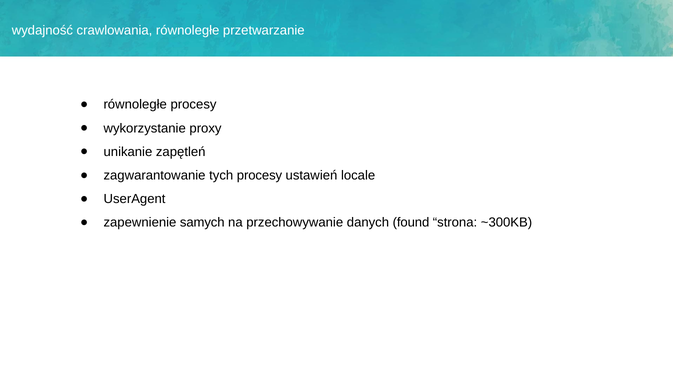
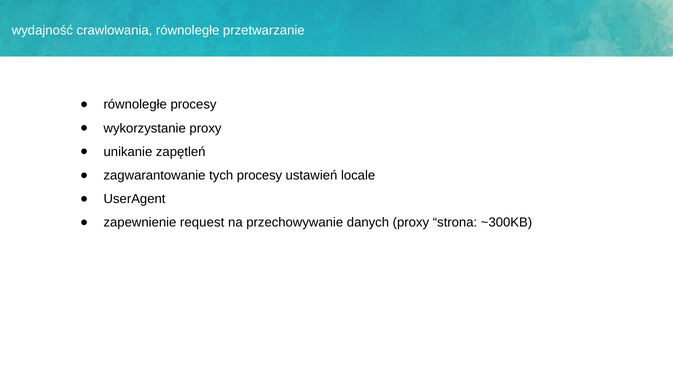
samych: samych -> request (202, 222)
danych found: found -> proxy (411, 222)
